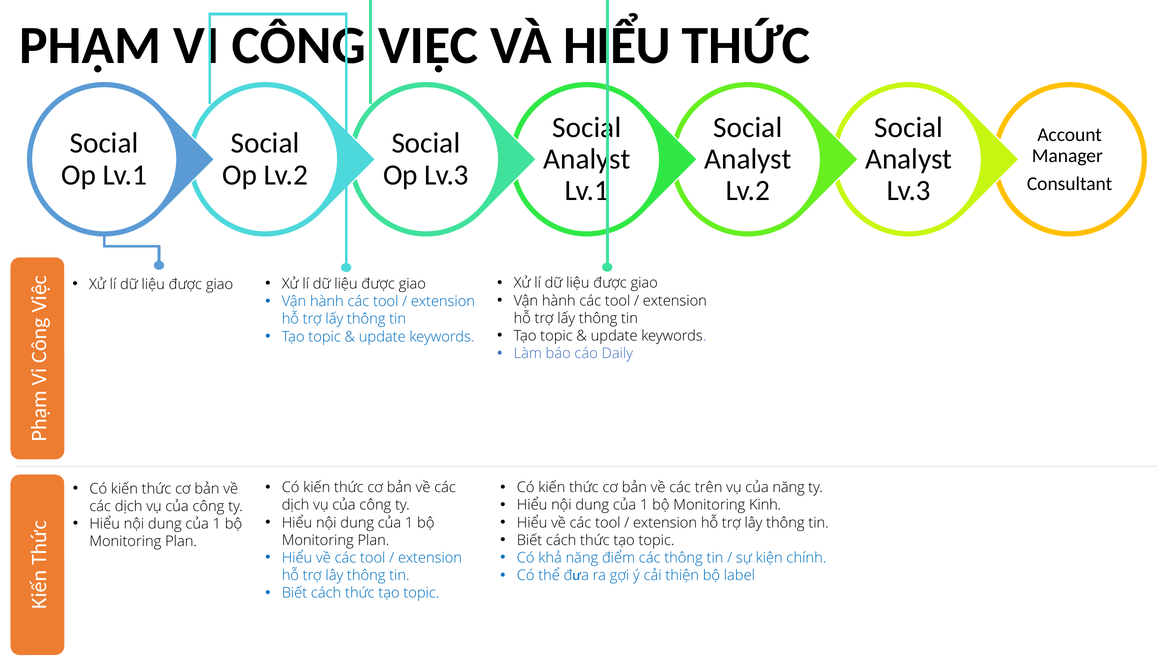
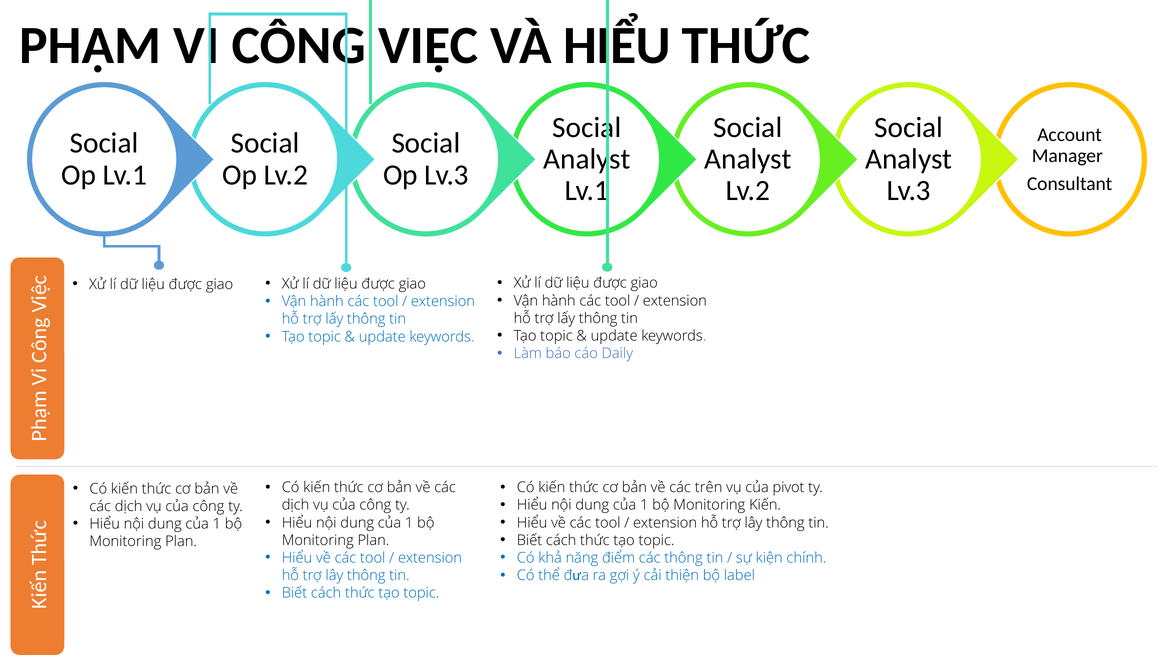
của năng: năng -> pivot (789, 488)
Monitoring Kinh: Kinh -> Kiến (765, 505)
